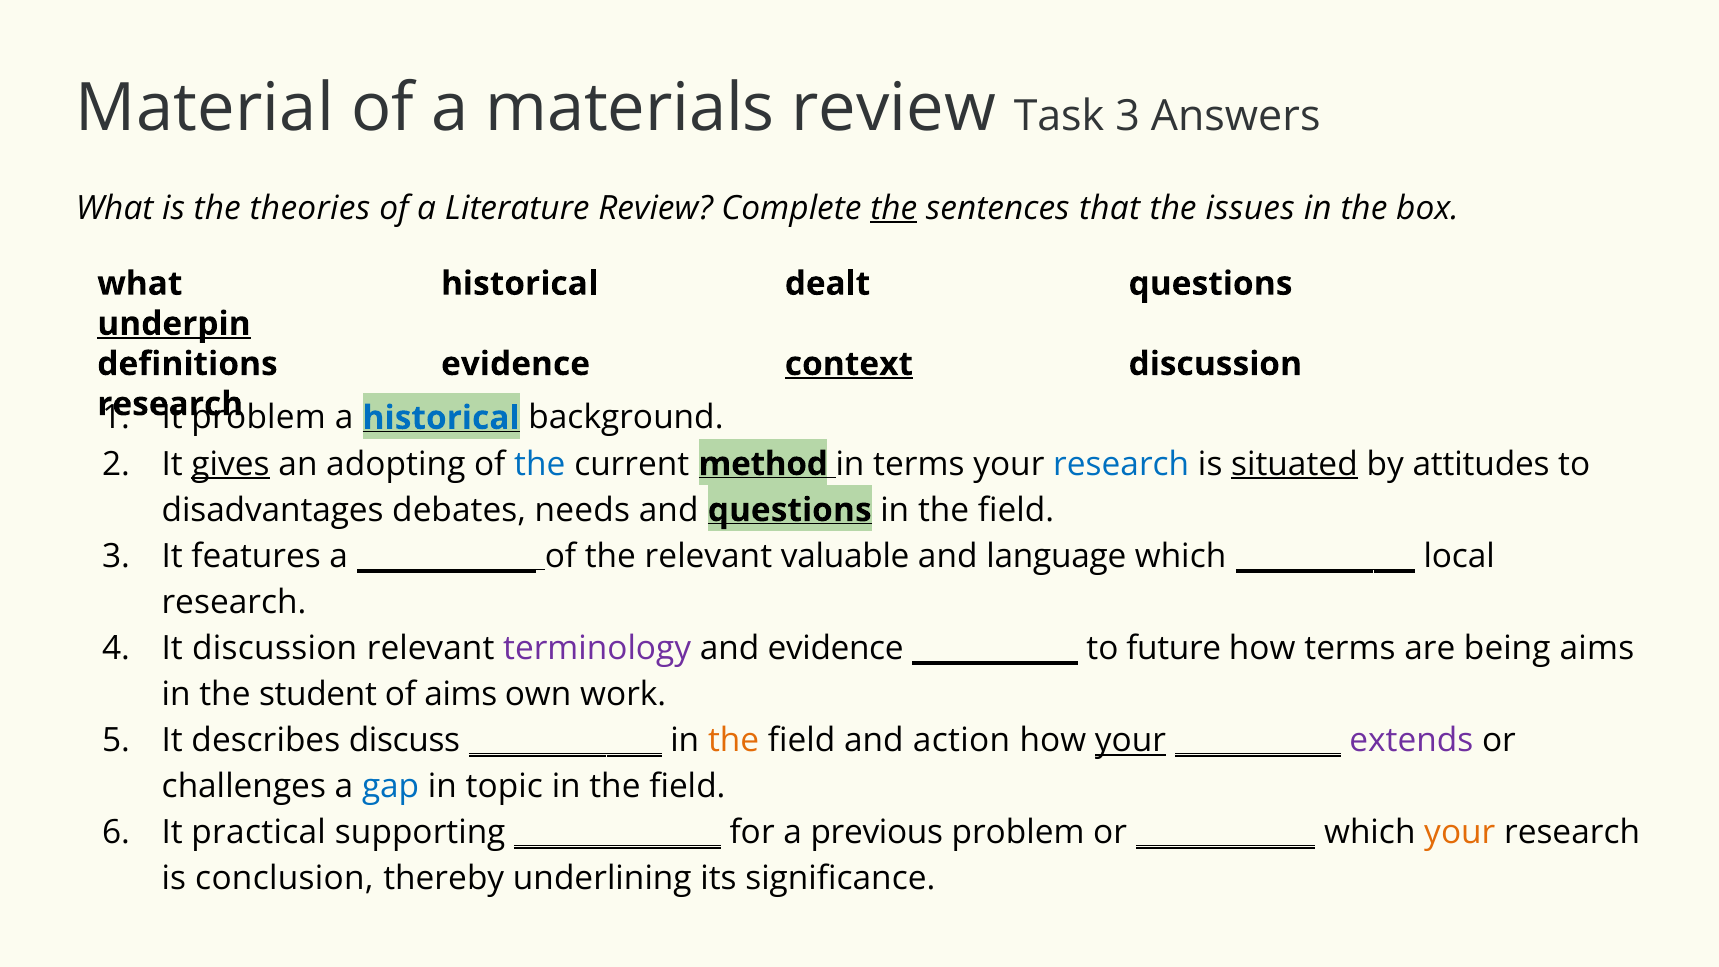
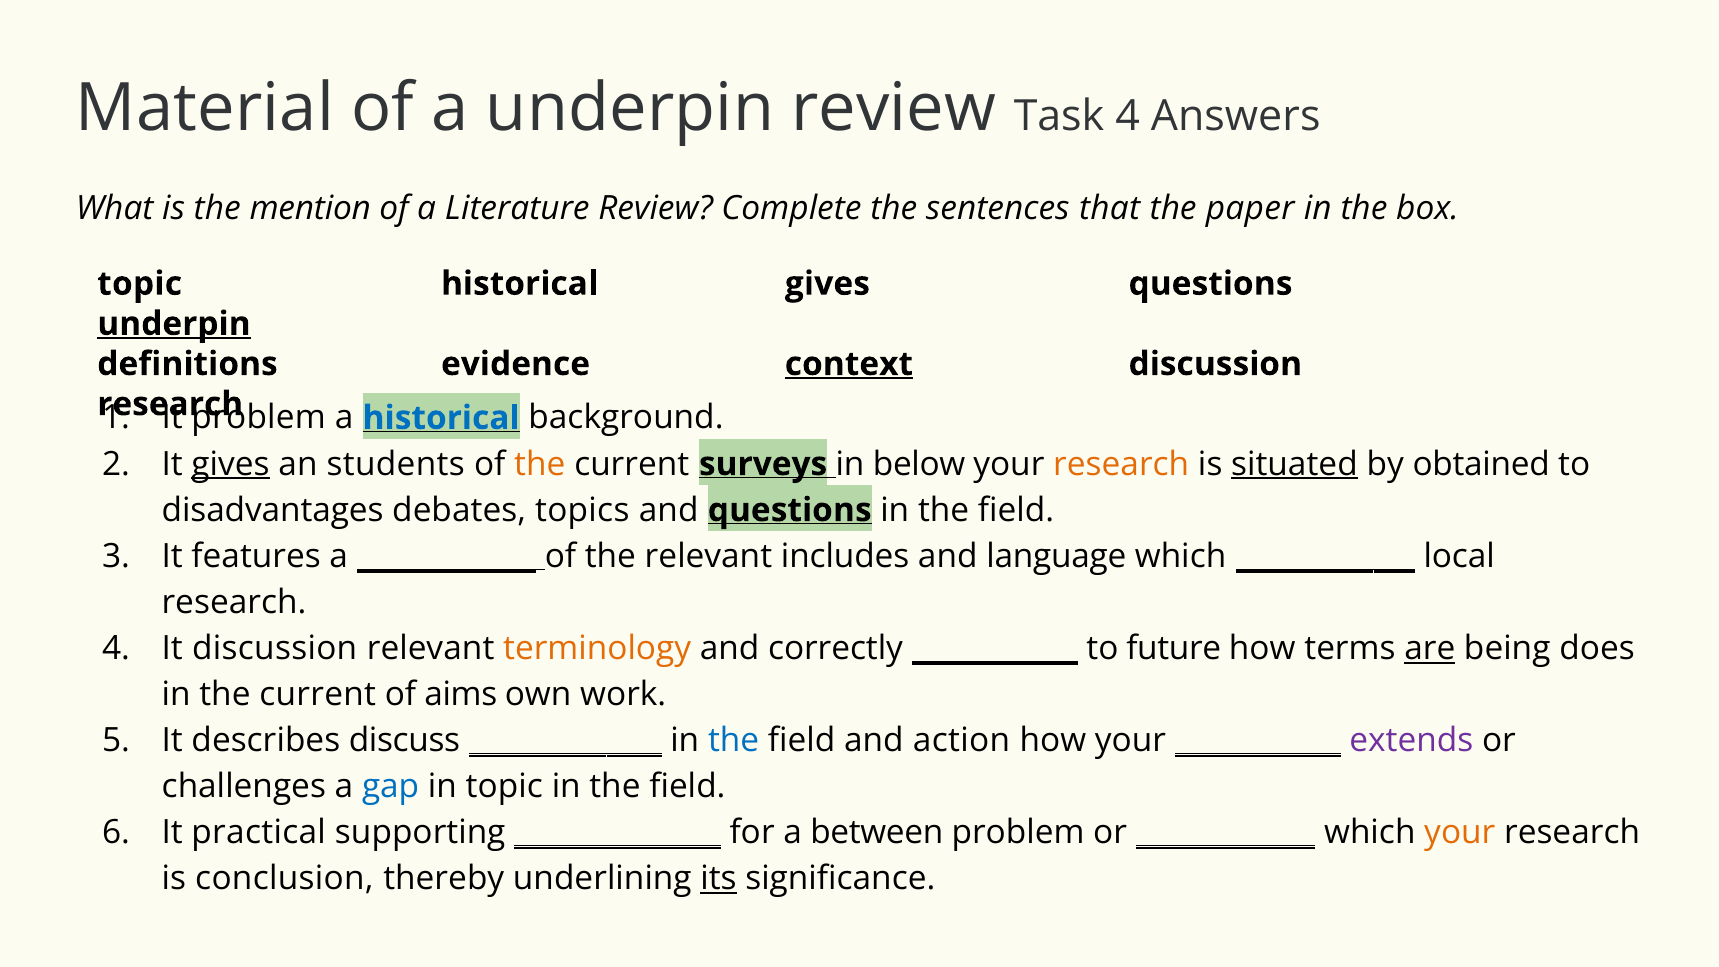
a materials: materials -> underpin (630, 108)
Task 3: 3 -> 4 (1128, 116)
theories: theories -> mention (310, 208)
the underline: present -> none (894, 208)
issues: issues -> paper (1250, 208)
what: what -> topic (140, 284)
historical dealt: dealt -> gives (827, 284)
adopting: adopting -> students (396, 464)
the colour: blue -> orange (540, 464)
method: method -> surveys (763, 464)
in terms: terms -> below (919, 464)
research colour: blue -> orange (1121, 464)
attitudes: attitudes -> obtained (1481, 464)
needs: needs -> topics (582, 510)
valuable: valuable -> includes (845, 556)
terminology colour: purple -> orange (597, 648)
and evidence: evidence -> correctly (836, 648)
are underline: none -> present (1430, 648)
being aims: aims -> does (1597, 648)
in the student: student -> current (318, 694)
the colour: orange -> blue (734, 741)
your underline: present -> none (1131, 741)
previous: previous -> between (877, 833)
its underline: none -> present (718, 879)
